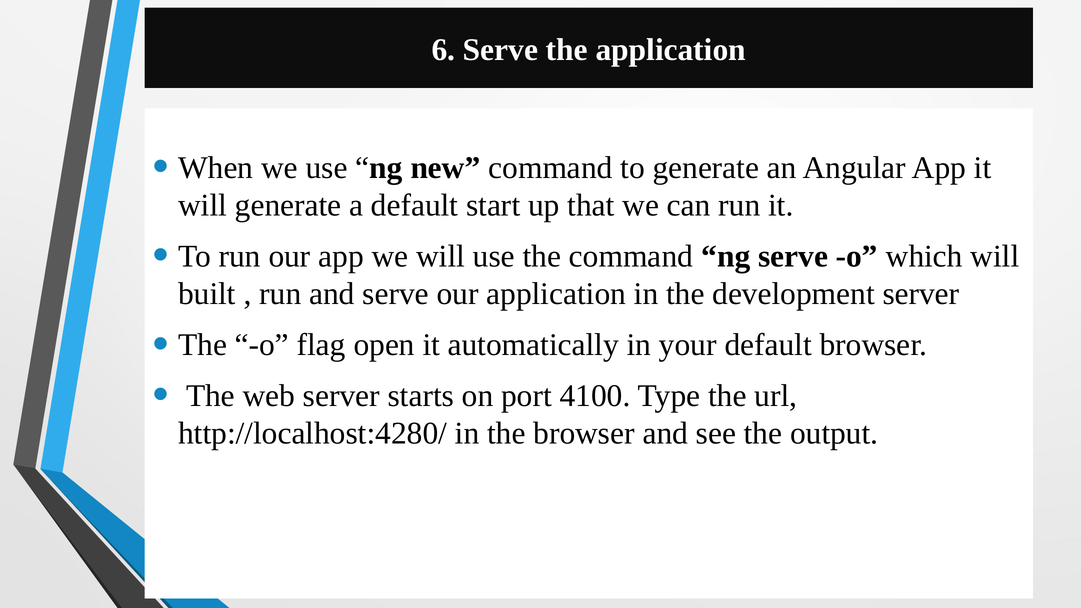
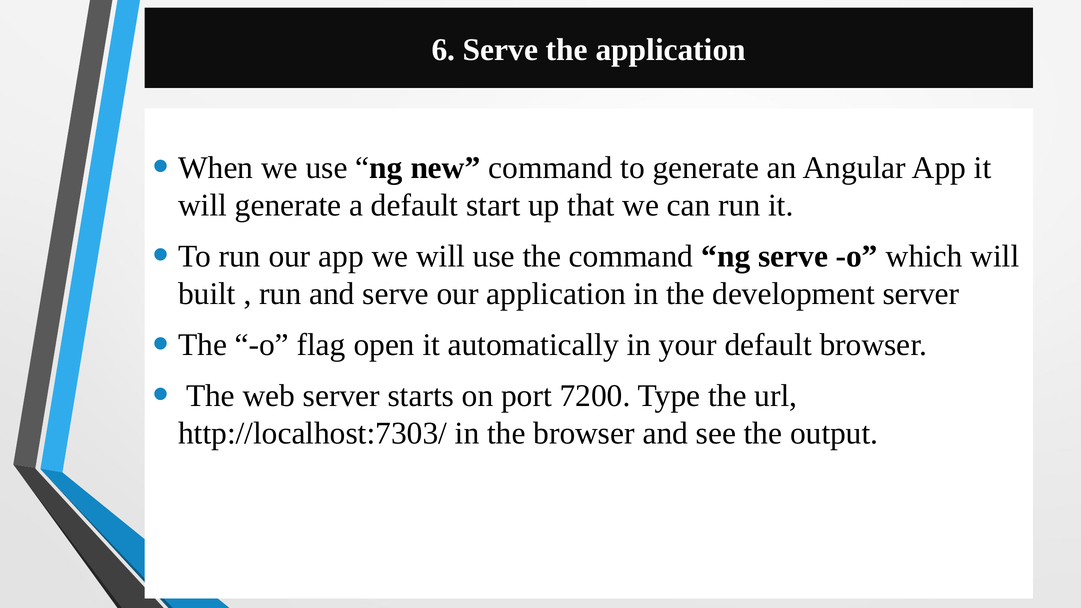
4100: 4100 -> 7200 (595, 396)
http://localhost:4280/: http://localhost:4280/ -> http://localhost:7303/ (313, 433)
